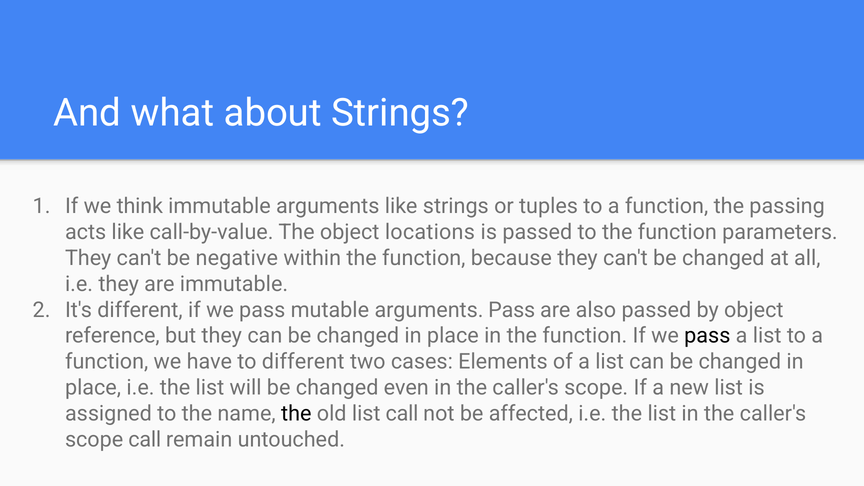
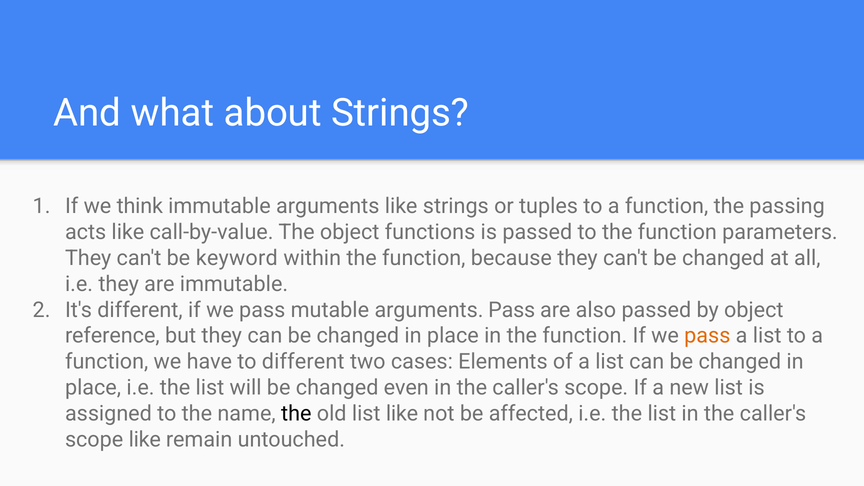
locations: locations -> functions (430, 232)
negative: negative -> keyword (237, 258)
pass colour: black -> orange (707, 336)
list call: call -> like (402, 414)
scope call: call -> like (145, 440)
